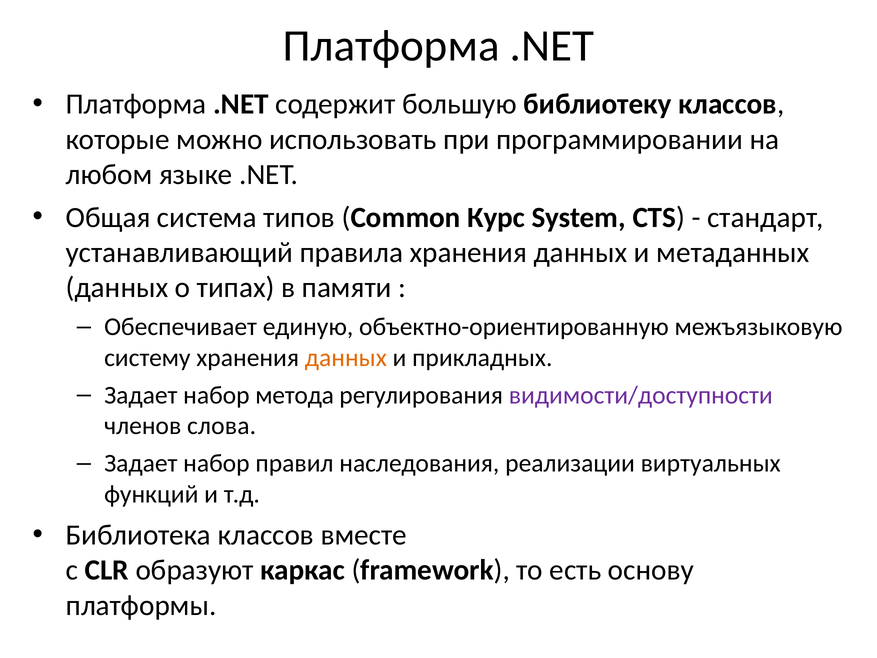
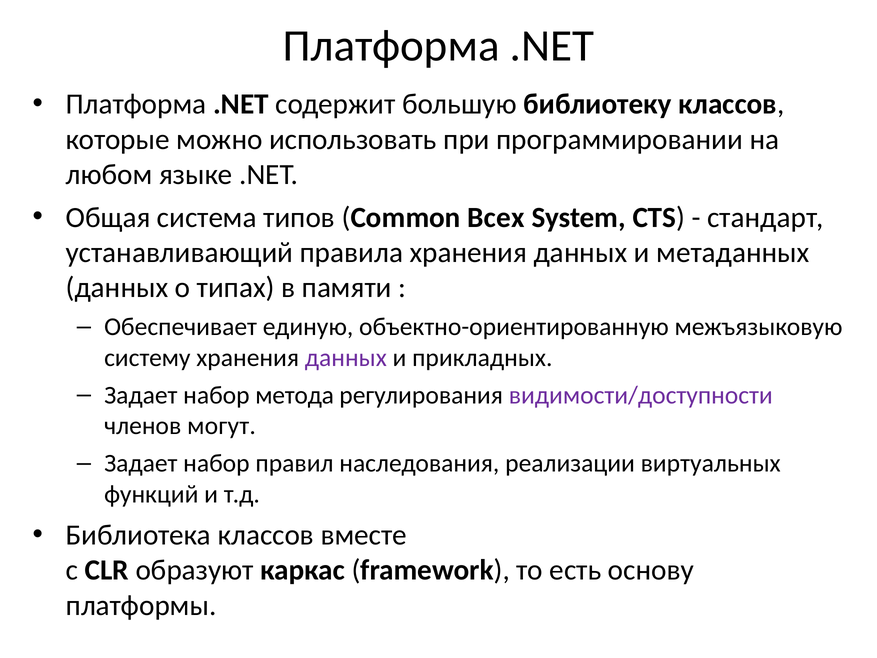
Курс: Курс -> Всех (496, 217)
данных colour: orange -> purple (346, 358)
слова: слова -> могут (222, 426)
